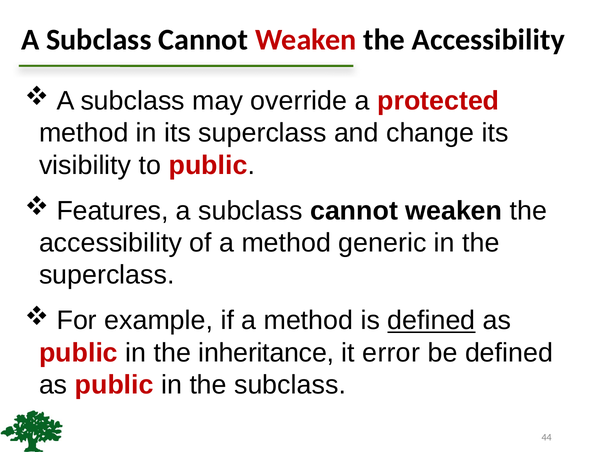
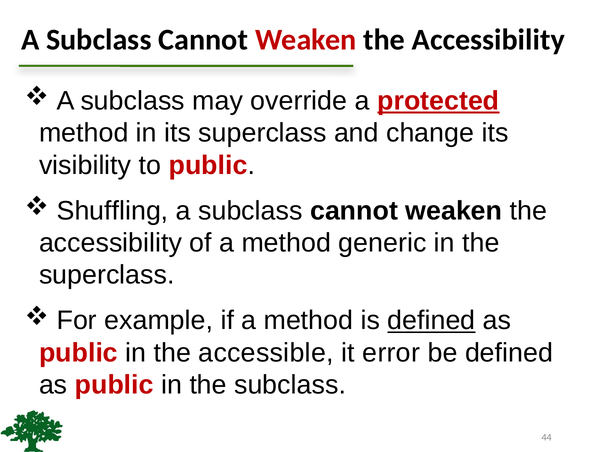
protected underline: none -> present (438, 101)
Features: Features -> Shuffling (113, 211)
inheritance: inheritance -> accessible (266, 353)
